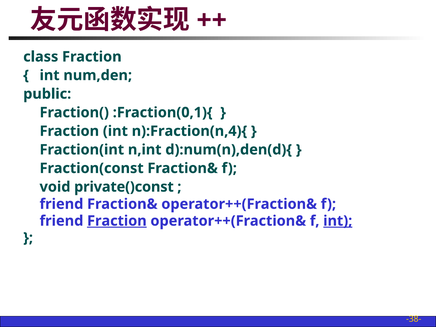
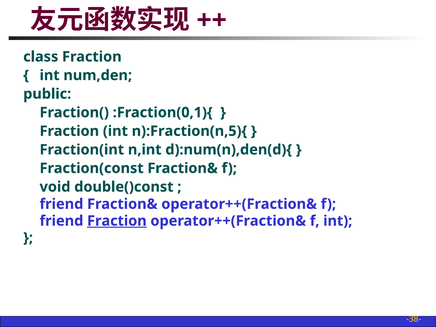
n):Fraction(n,4){: n):Fraction(n,4){ -> n):Fraction(n,5){ (189, 131)
private()const: private()const -> double()const (124, 187)
int underline: present -> none (338, 221)
